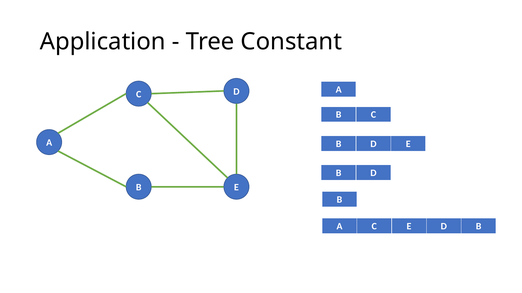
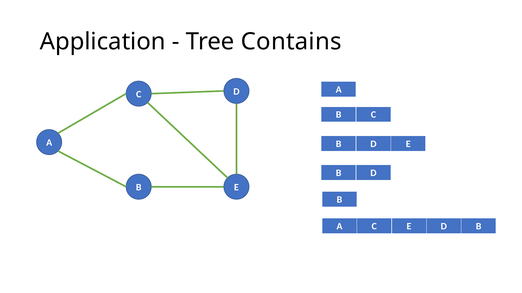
Constant: Constant -> Contains (291, 42)
